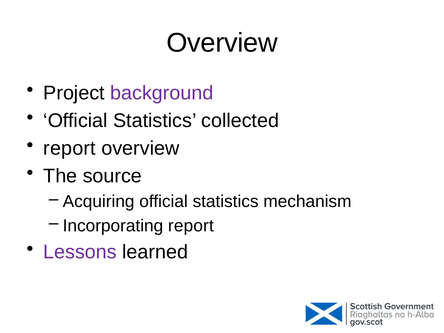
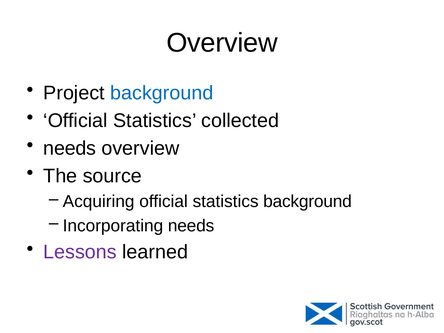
background colour: purple -> blue (162, 93)
report: report -> needs (70, 148)
statistics mechanism: mechanism -> background (308, 202)
Incorporating report: report -> needs (191, 226)
